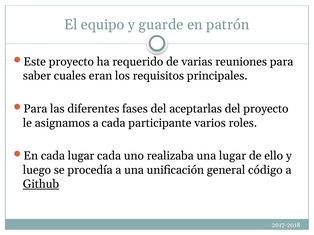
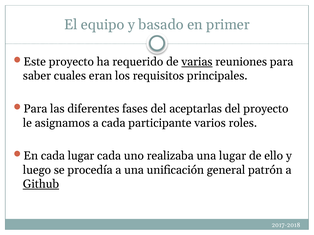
guarde: guarde -> basado (161, 25)
patrón: patrón -> primer (228, 25)
varias underline: none -> present (197, 62)
código: código -> patrón (265, 170)
